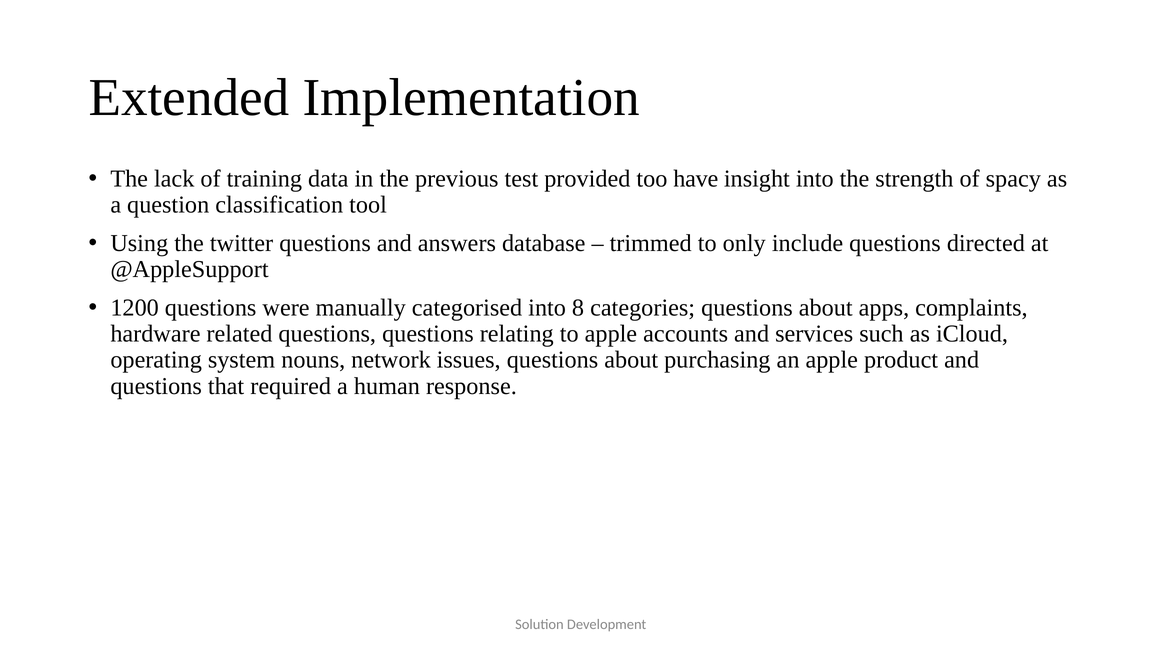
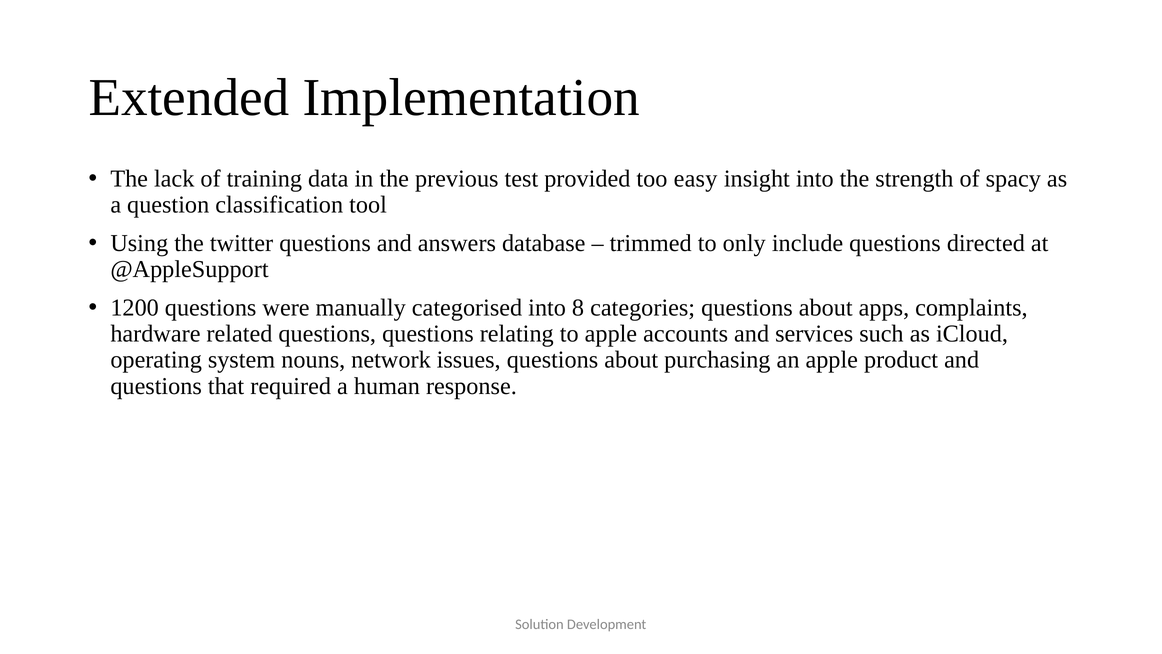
have: have -> easy (696, 178)
